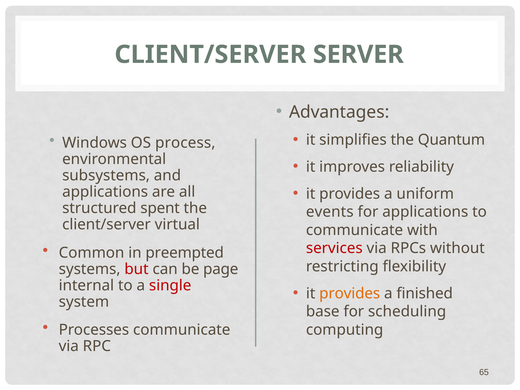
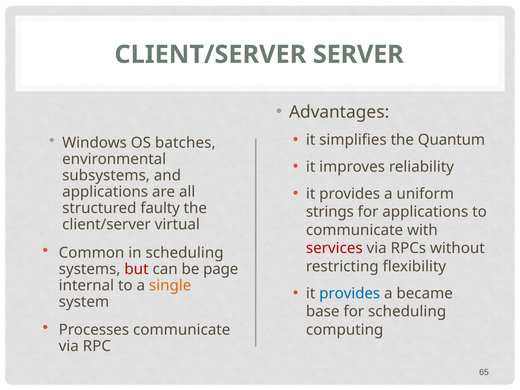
process: process -> batches (185, 143)
spent: spent -> faulty (160, 208)
events: events -> strings (330, 212)
in preempted: preempted -> scheduling (185, 253)
single colour: red -> orange (170, 285)
provides colour: orange -> blue (350, 293)
finished: finished -> became (425, 293)
